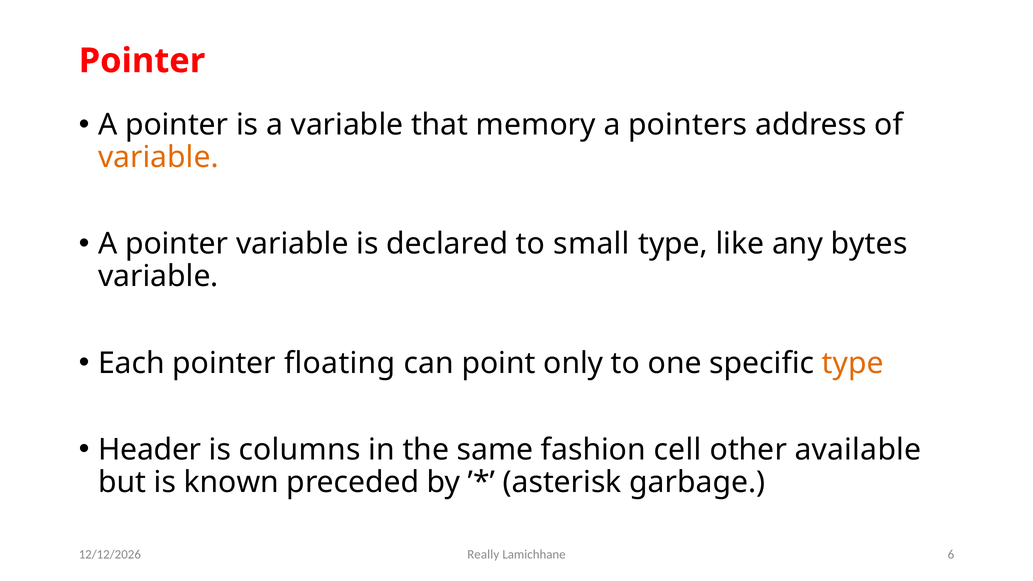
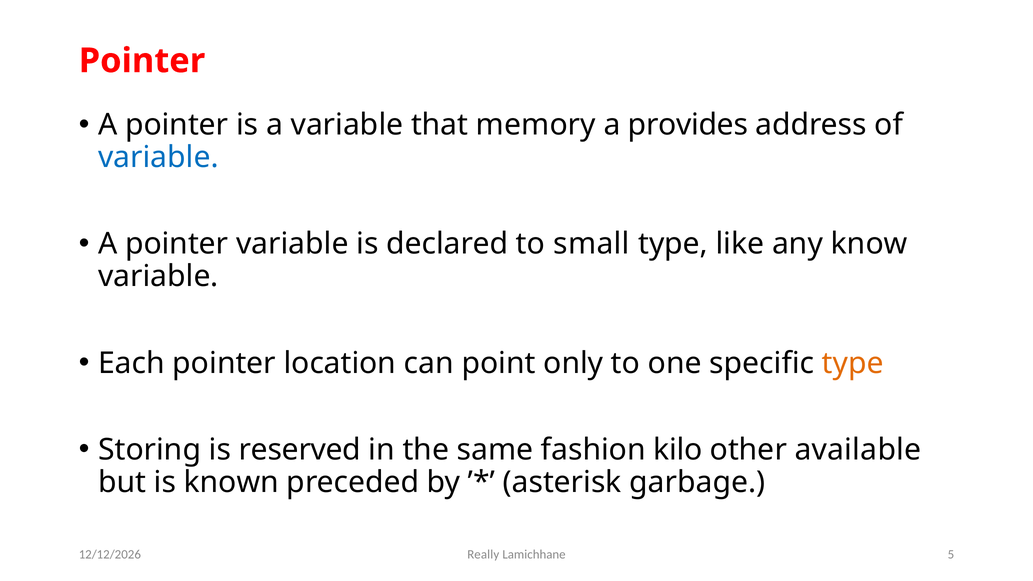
pointers: pointers -> provides (688, 125)
variable colour: orange -> blue (158, 157)
bytes: bytes -> know (869, 244)
floating: floating -> location (340, 363)
Header: Header -> Storing (150, 450)
columns: columns -> reserved (300, 450)
cell: cell -> kilo (678, 450)
6: 6 -> 5 (951, 555)
